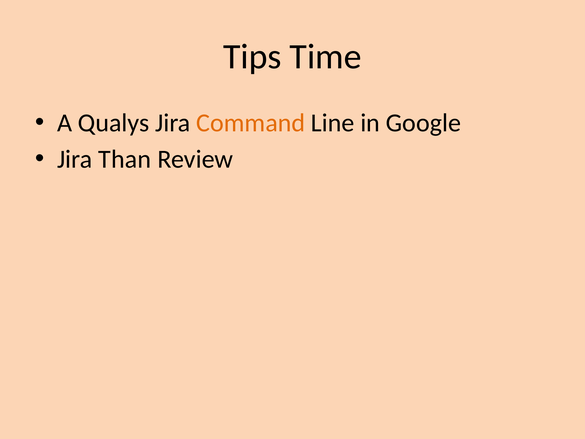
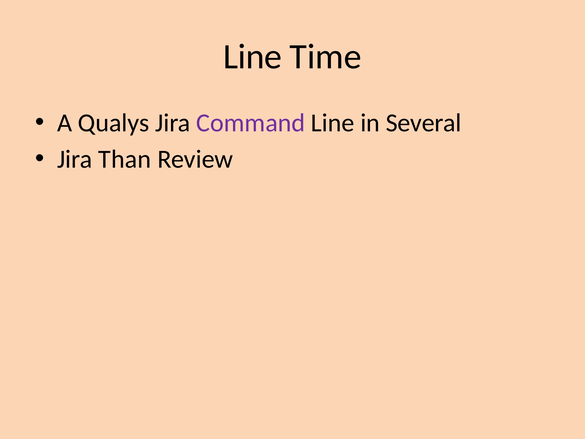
Tips: Tips -> Line (253, 57)
Command colour: orange -> purple (251, 123)
Google: Google -> Several (424, 123)
